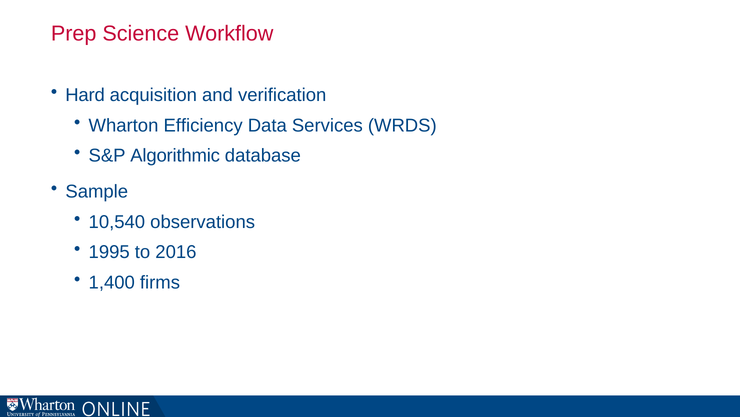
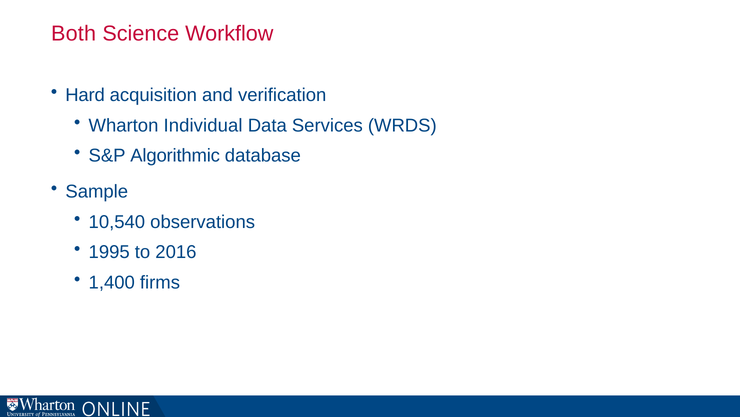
Prep: Prep -> Both (74, 34)
Efficiency: Efficiency -> Individual (203, 125)
